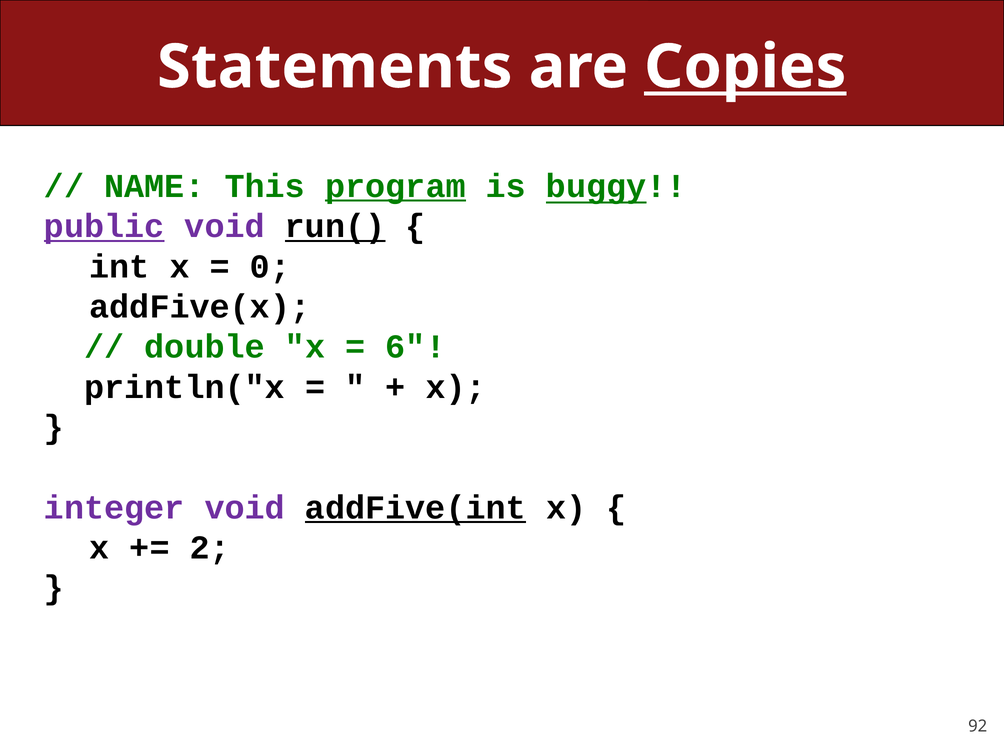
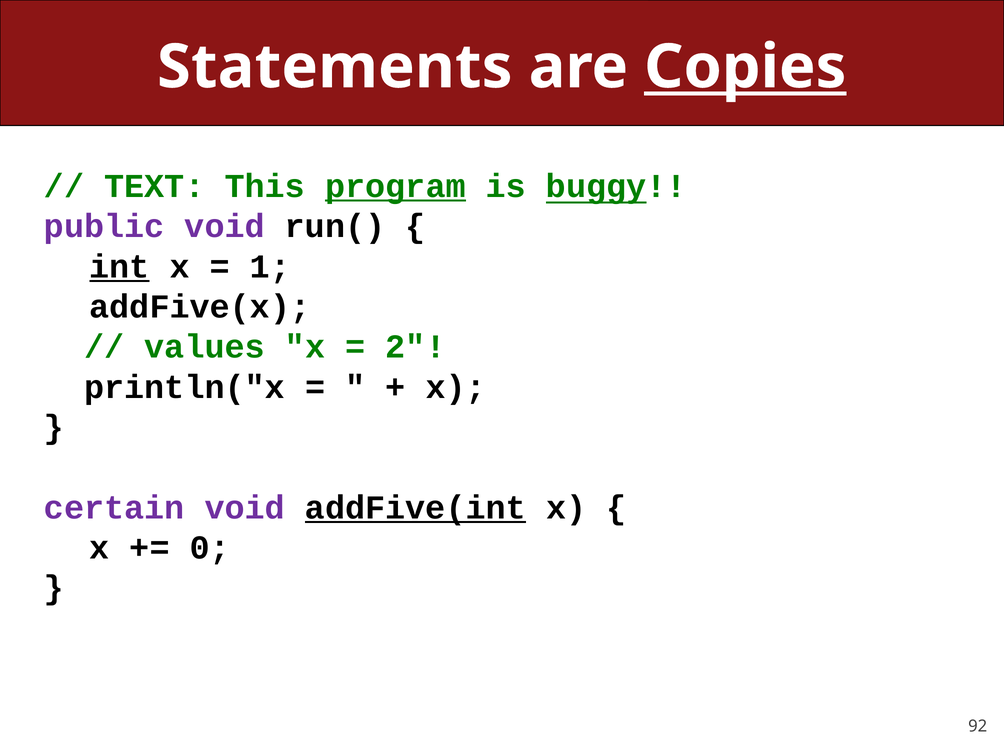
NAME: NAME -> TEXT (154, 186)
public underline: present -> none (104, 226)
run( underline: present -> none (335, 226)
int underline: none -> present (119, 267)
0: 0 -> 1 (270, 267)
double: double -> values (205, 347)
6: 6 -> 2 (416, 347)
integer: integer -> certain (114, 508)
2: 2 -> 0 (210, 548)
